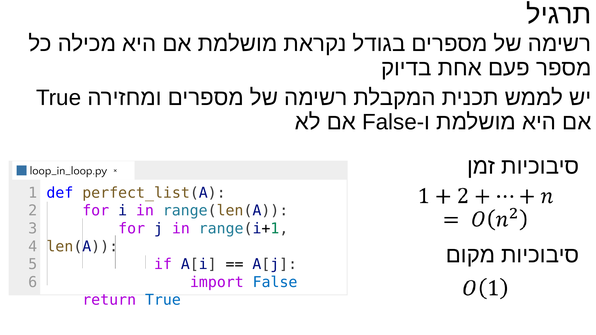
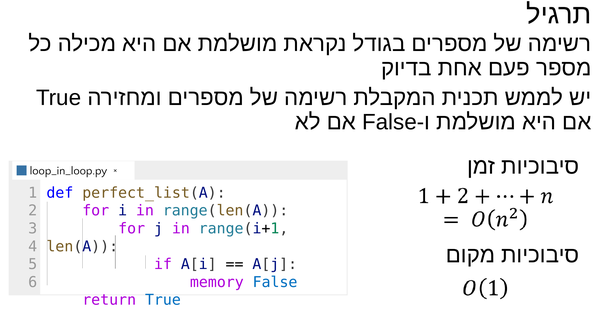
import: import -> memory (217, 282)
